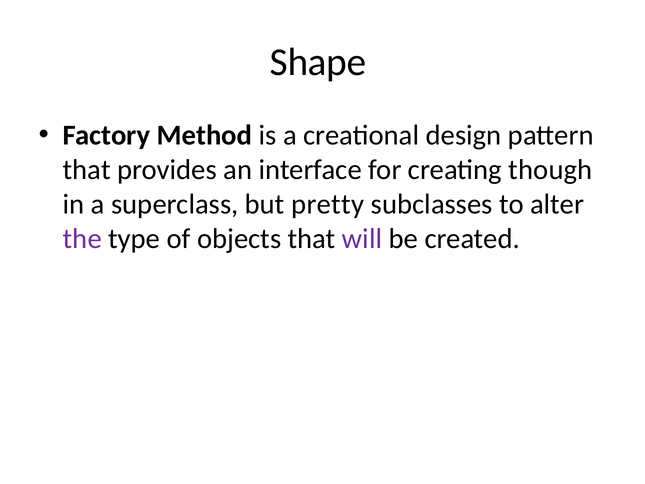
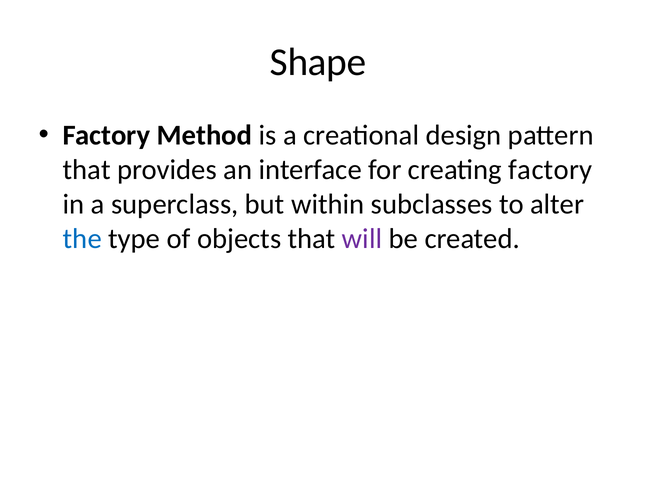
creating though: though -> factory (550, 170)
pretty: pretty -> within (328, 204)
the colour: purple -> blue (82, 239)
